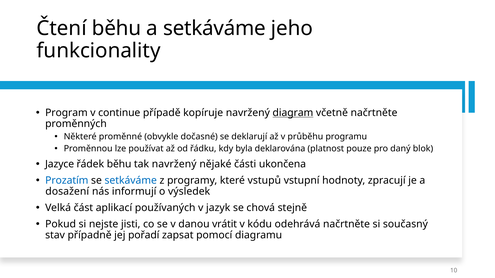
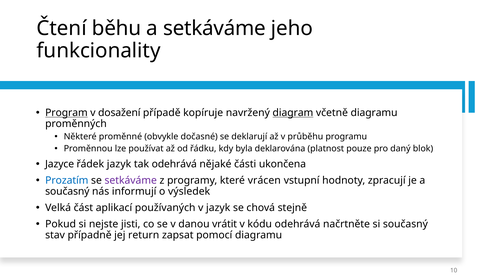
Program underline: none -> present (66, 113)
continue: continue -> dosažení (119, 113)
včetně načrtněte: načrtněte -> diagramu (374, 113)
řádek běhu: běhu -> jazyk (119, 164)
tak navržený: navržený -> odehrává (174, 164)
setkáváme colour: blue -> purple (131, 181)
vstupů: vstupů -> vrácen (264, 181)
dosažení: dosažení -> současný (67, 192)
pořadí: pořadí -> return (144, 236)
